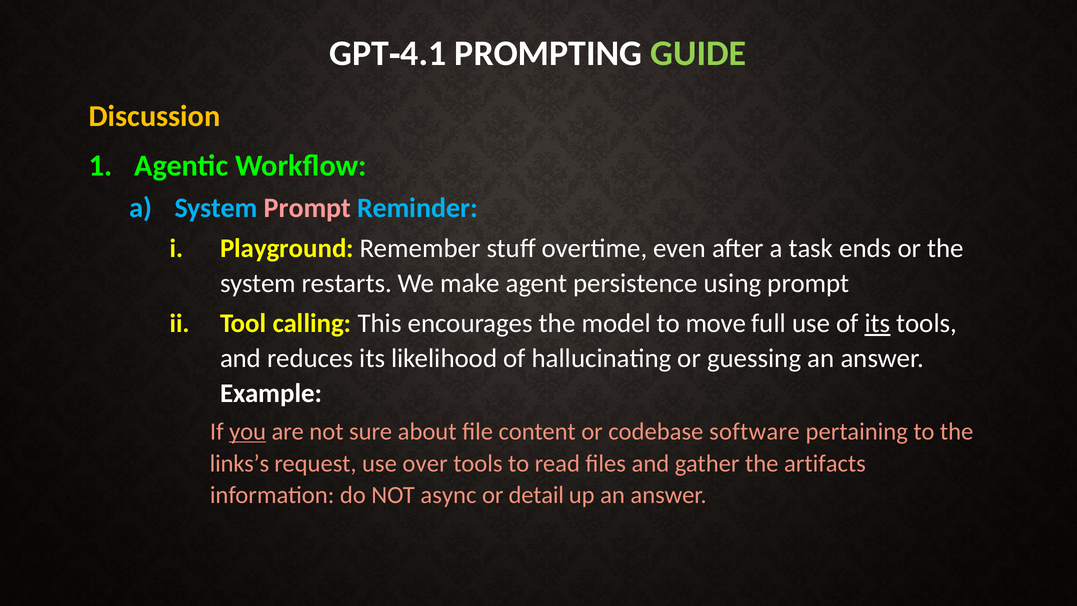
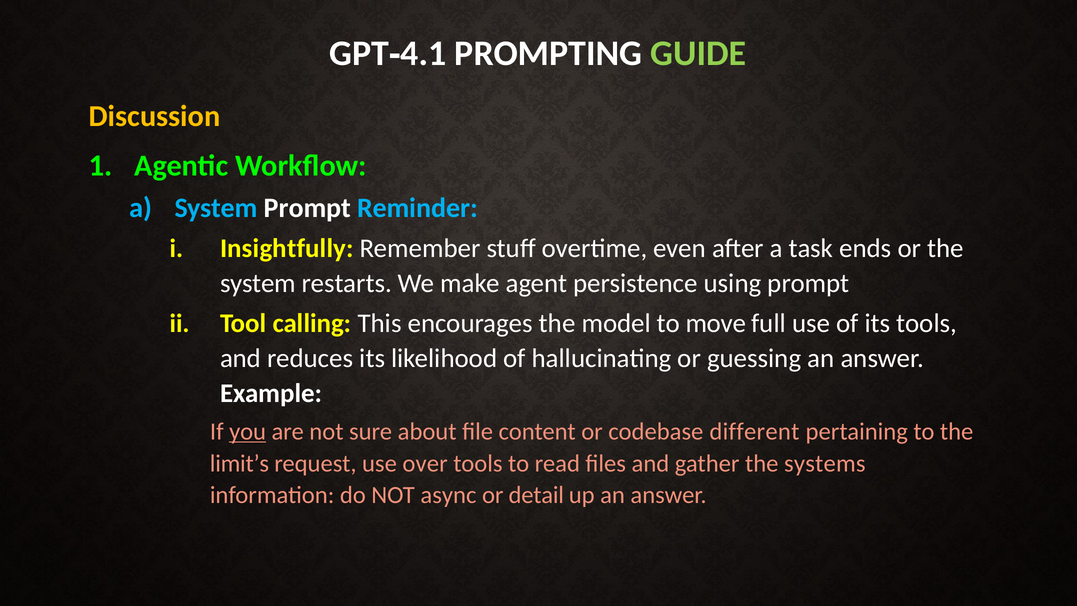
Prompt colour: pink -> white (307, 208)
Playground: Playground -> Insightfully (287, 249)
its underline: present -> none (878, 323)
software: software -> different (754, 431)
links’s: links’s -> limit’s (239, 463)
artifacts: artifacts -> systems (825, 463)
